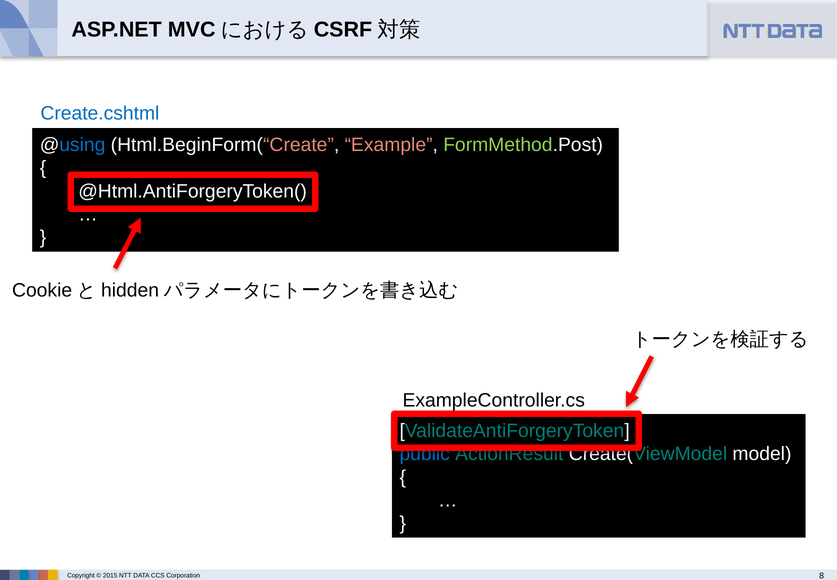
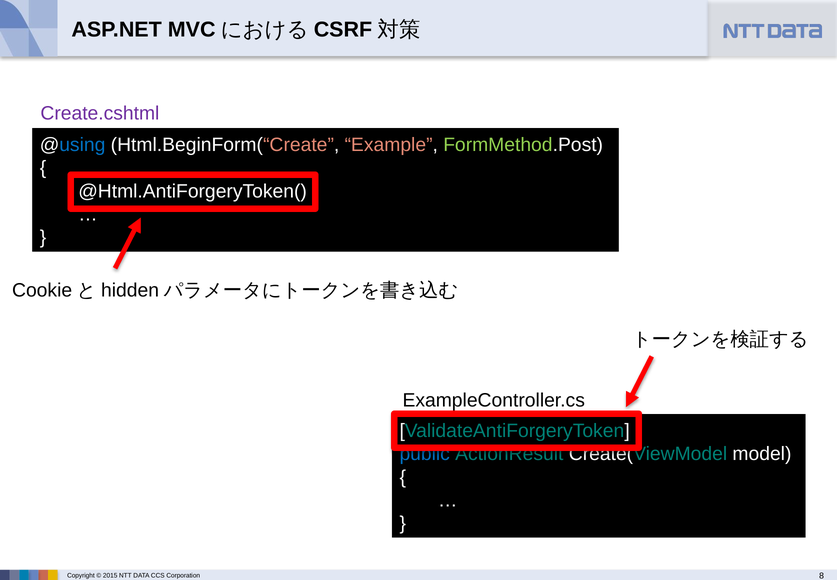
Create.cshtml colour: blue -> purple (100, 113)
